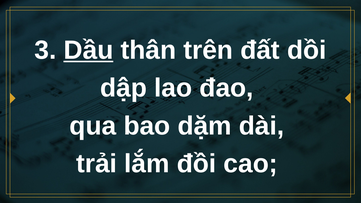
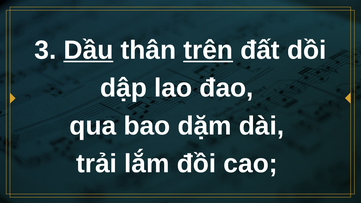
trên underline: none -> present (208, 50)
